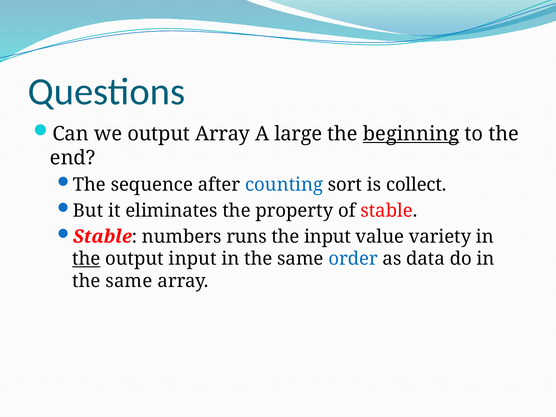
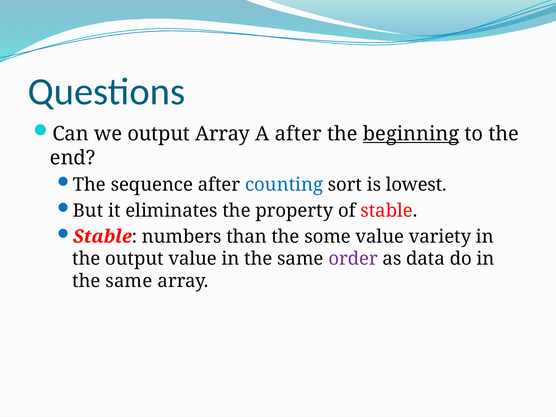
A large: large -> after (298, 134)
collect: collect -> lowest (416, 185)
runs: runs -> than (247, 237)
the input: input -> some (328, 237)
the underline: present -> none (86, 259)
output input: input -> value (193, 259)
order colour: blue -> purple (353, 259)
